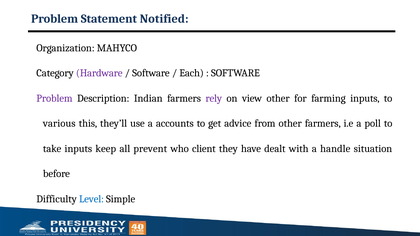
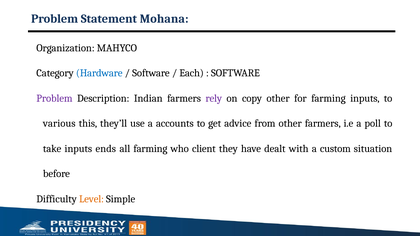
Notified: Notified -> Mohana (164, 19)
Hardware colour: purple -> blue (99, 73)
view: view -> copy (252, 98)
keep: keep -> ends (106, 149)
all prevent: prevent -> farming (150, 149)
handle: handle -> custom (335, 149)
Level colour: blue -> orange (92, 199)
